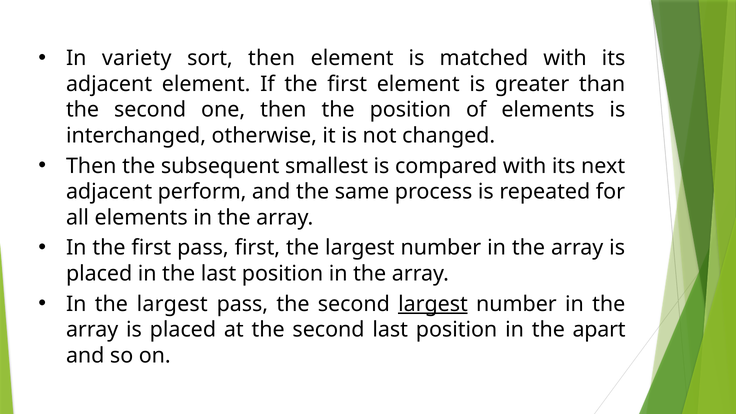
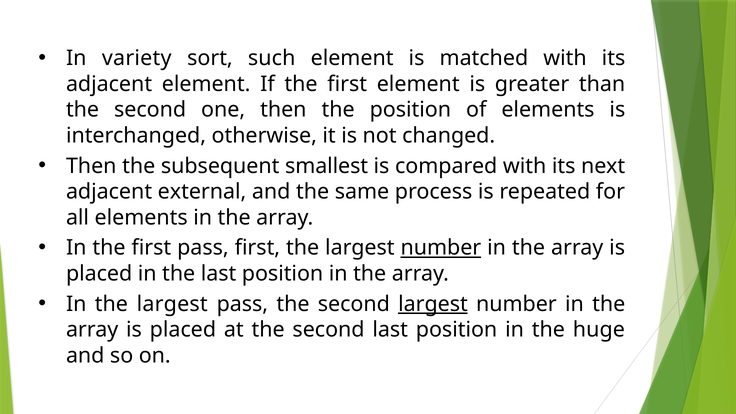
sort then: then -> such (272, 58)
perform: perform -> external (202, 192)
number underline: none -> present (441, 248)
apart: apart -> huge (599, 330)
